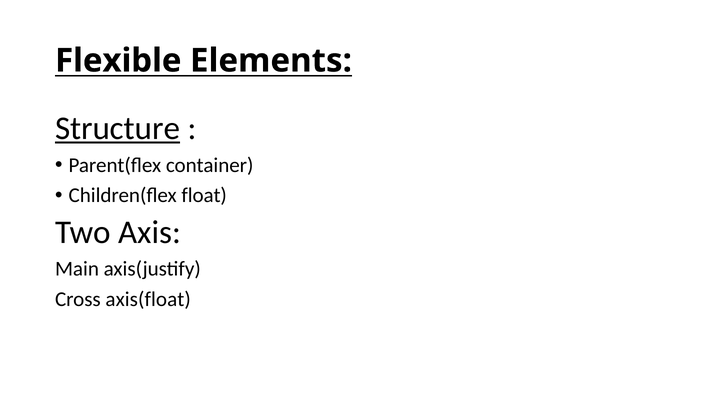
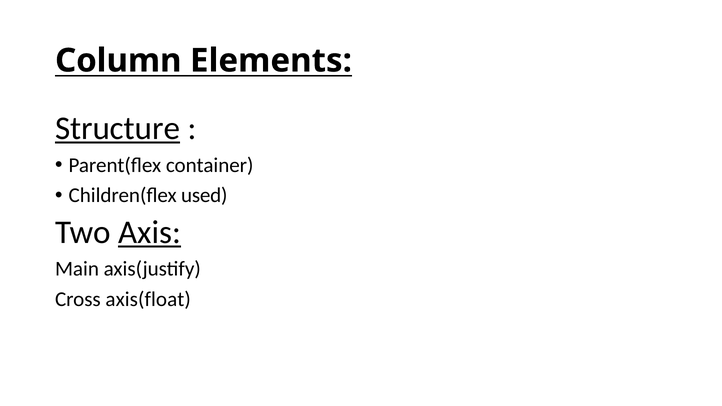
Flexible: Flexible -> Column (118, 61)
float: float -> used (204, 196)
Axis underline: none -> present (149, 232)
